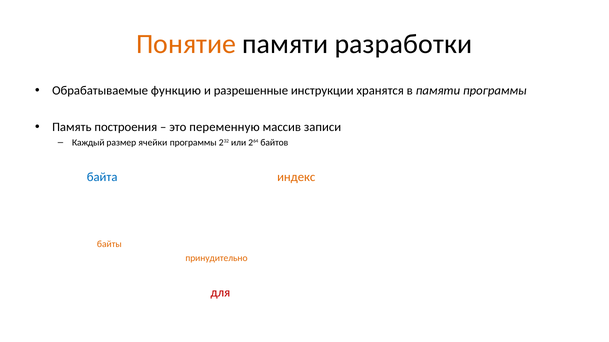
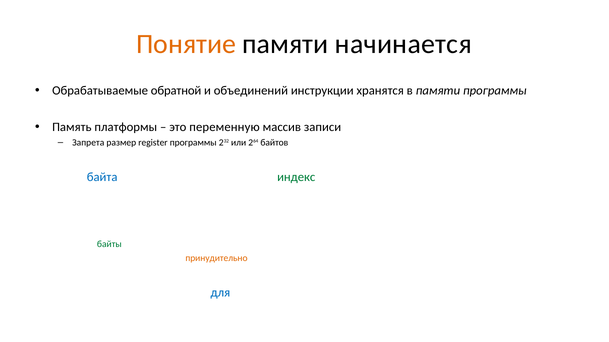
разработки: разработки -> начинается (403, 44)
функцию: функцию -> обратной (176, 91)
разрешенные: разрешенные -> объединений (251, 91)
построения: построения -> платформы (126, 127)
Каждый: Каждый -> Запрета (88, 143)
ячейки: ячейки -> register (153, 143)
индекс colour: orange -> green (296, 178)
байты colour: orange -> green (109, 245)
для colour: red -> blue (220, 293)
